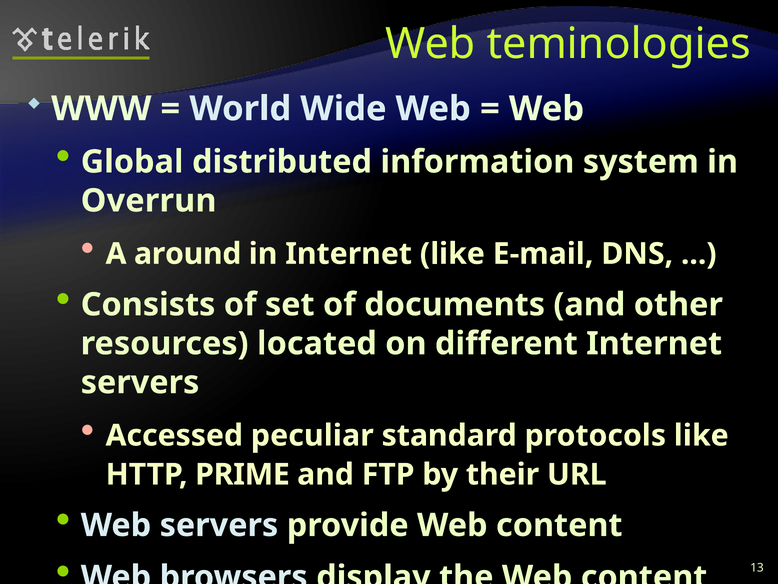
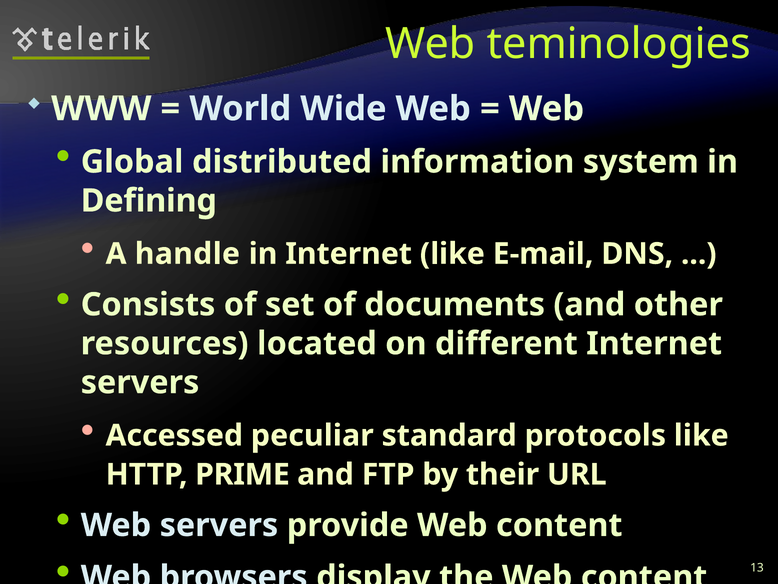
Overrun: Overrun -> Defining (149, 201)
around: around -> handle (187, 254)
